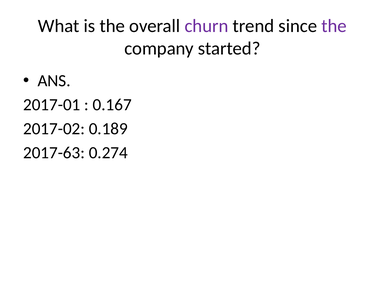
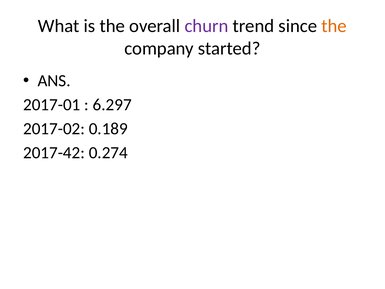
the colour: purple -> orange (334, 26)
0.167: 0.167 -> 6.297 (112, 105)
2017-63: 2017-63 -> 2017-42 (54, 153)
